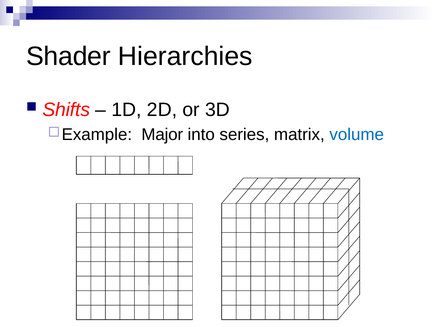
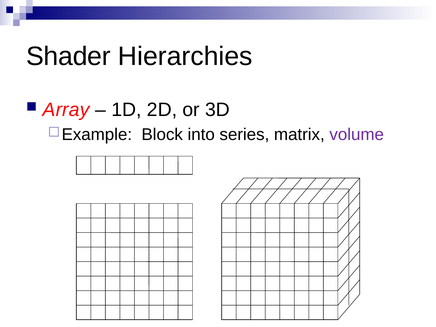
Shifts: Shifts -> Array (66, 110)
Major: Major -> Block (162, 135)
volume colour: blue -> purple (357, 135)
